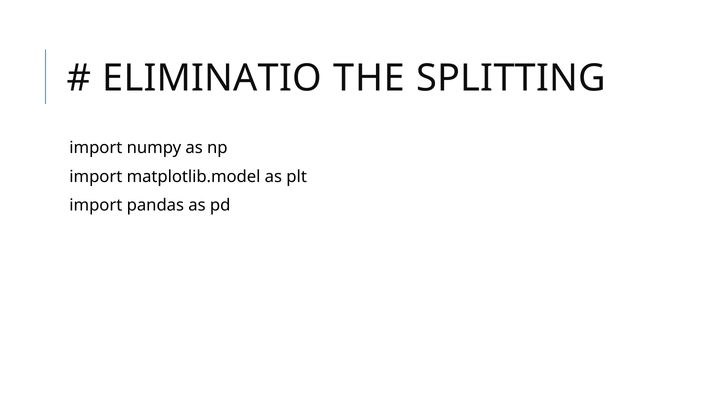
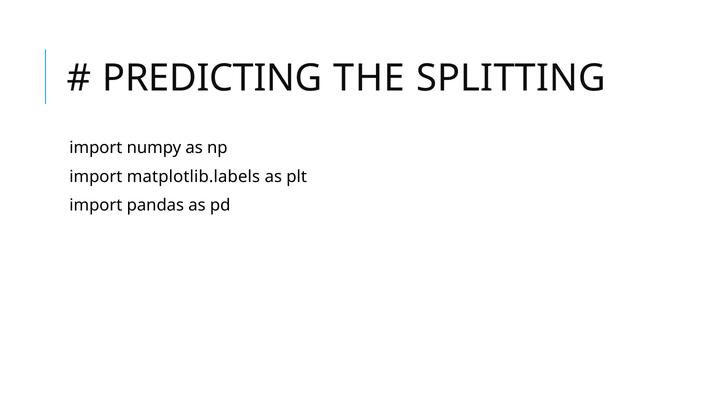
ELIMINATIO: ELIMINATIO -> PREDICTING (212, 78)
matplotlib.model: matplotlib.model -> matplotlib.labels (193, 177)
